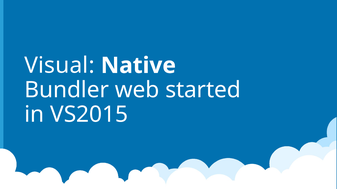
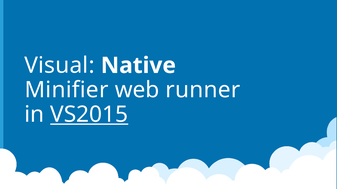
Bundler: Bundler -> Minifier (67, 90)
started: started -> runner (203, 90)
VS2015 underline: none -> present (89, 115)
